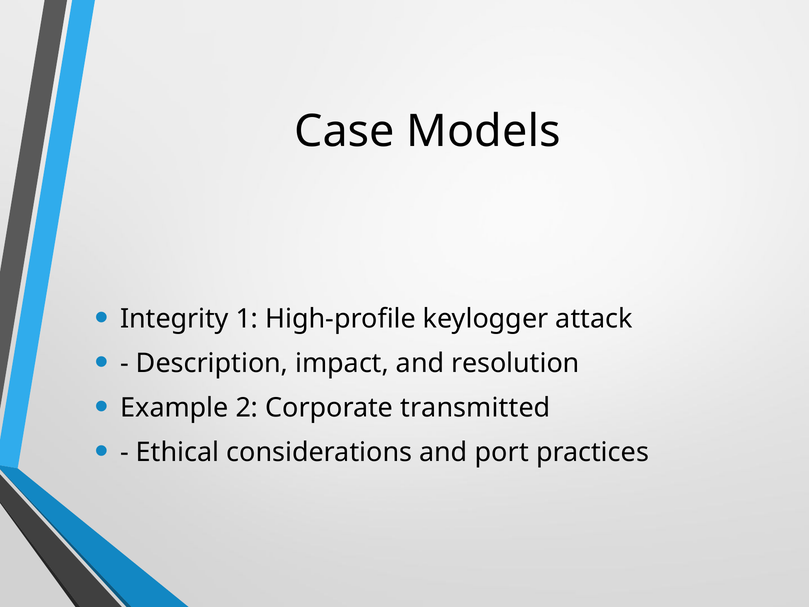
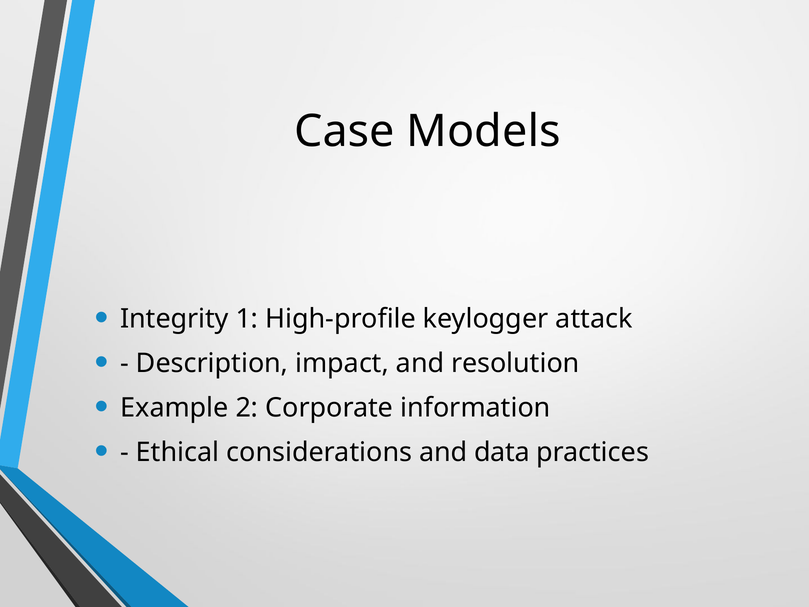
transmitted: transmitted -> information (475, 408)
port: port -> data (502, 452)
